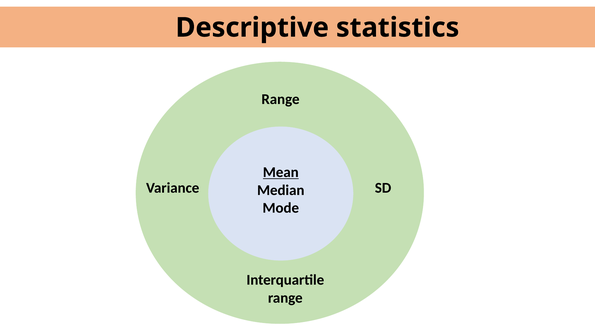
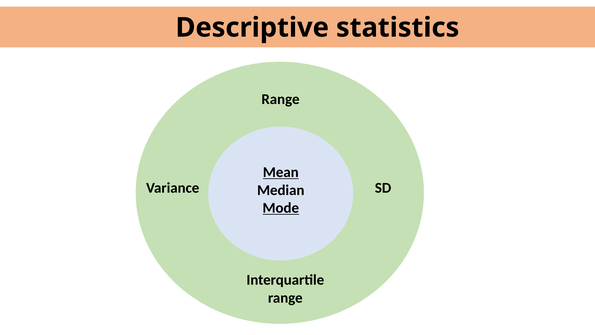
Mode underline: none -> present (281, 208)
